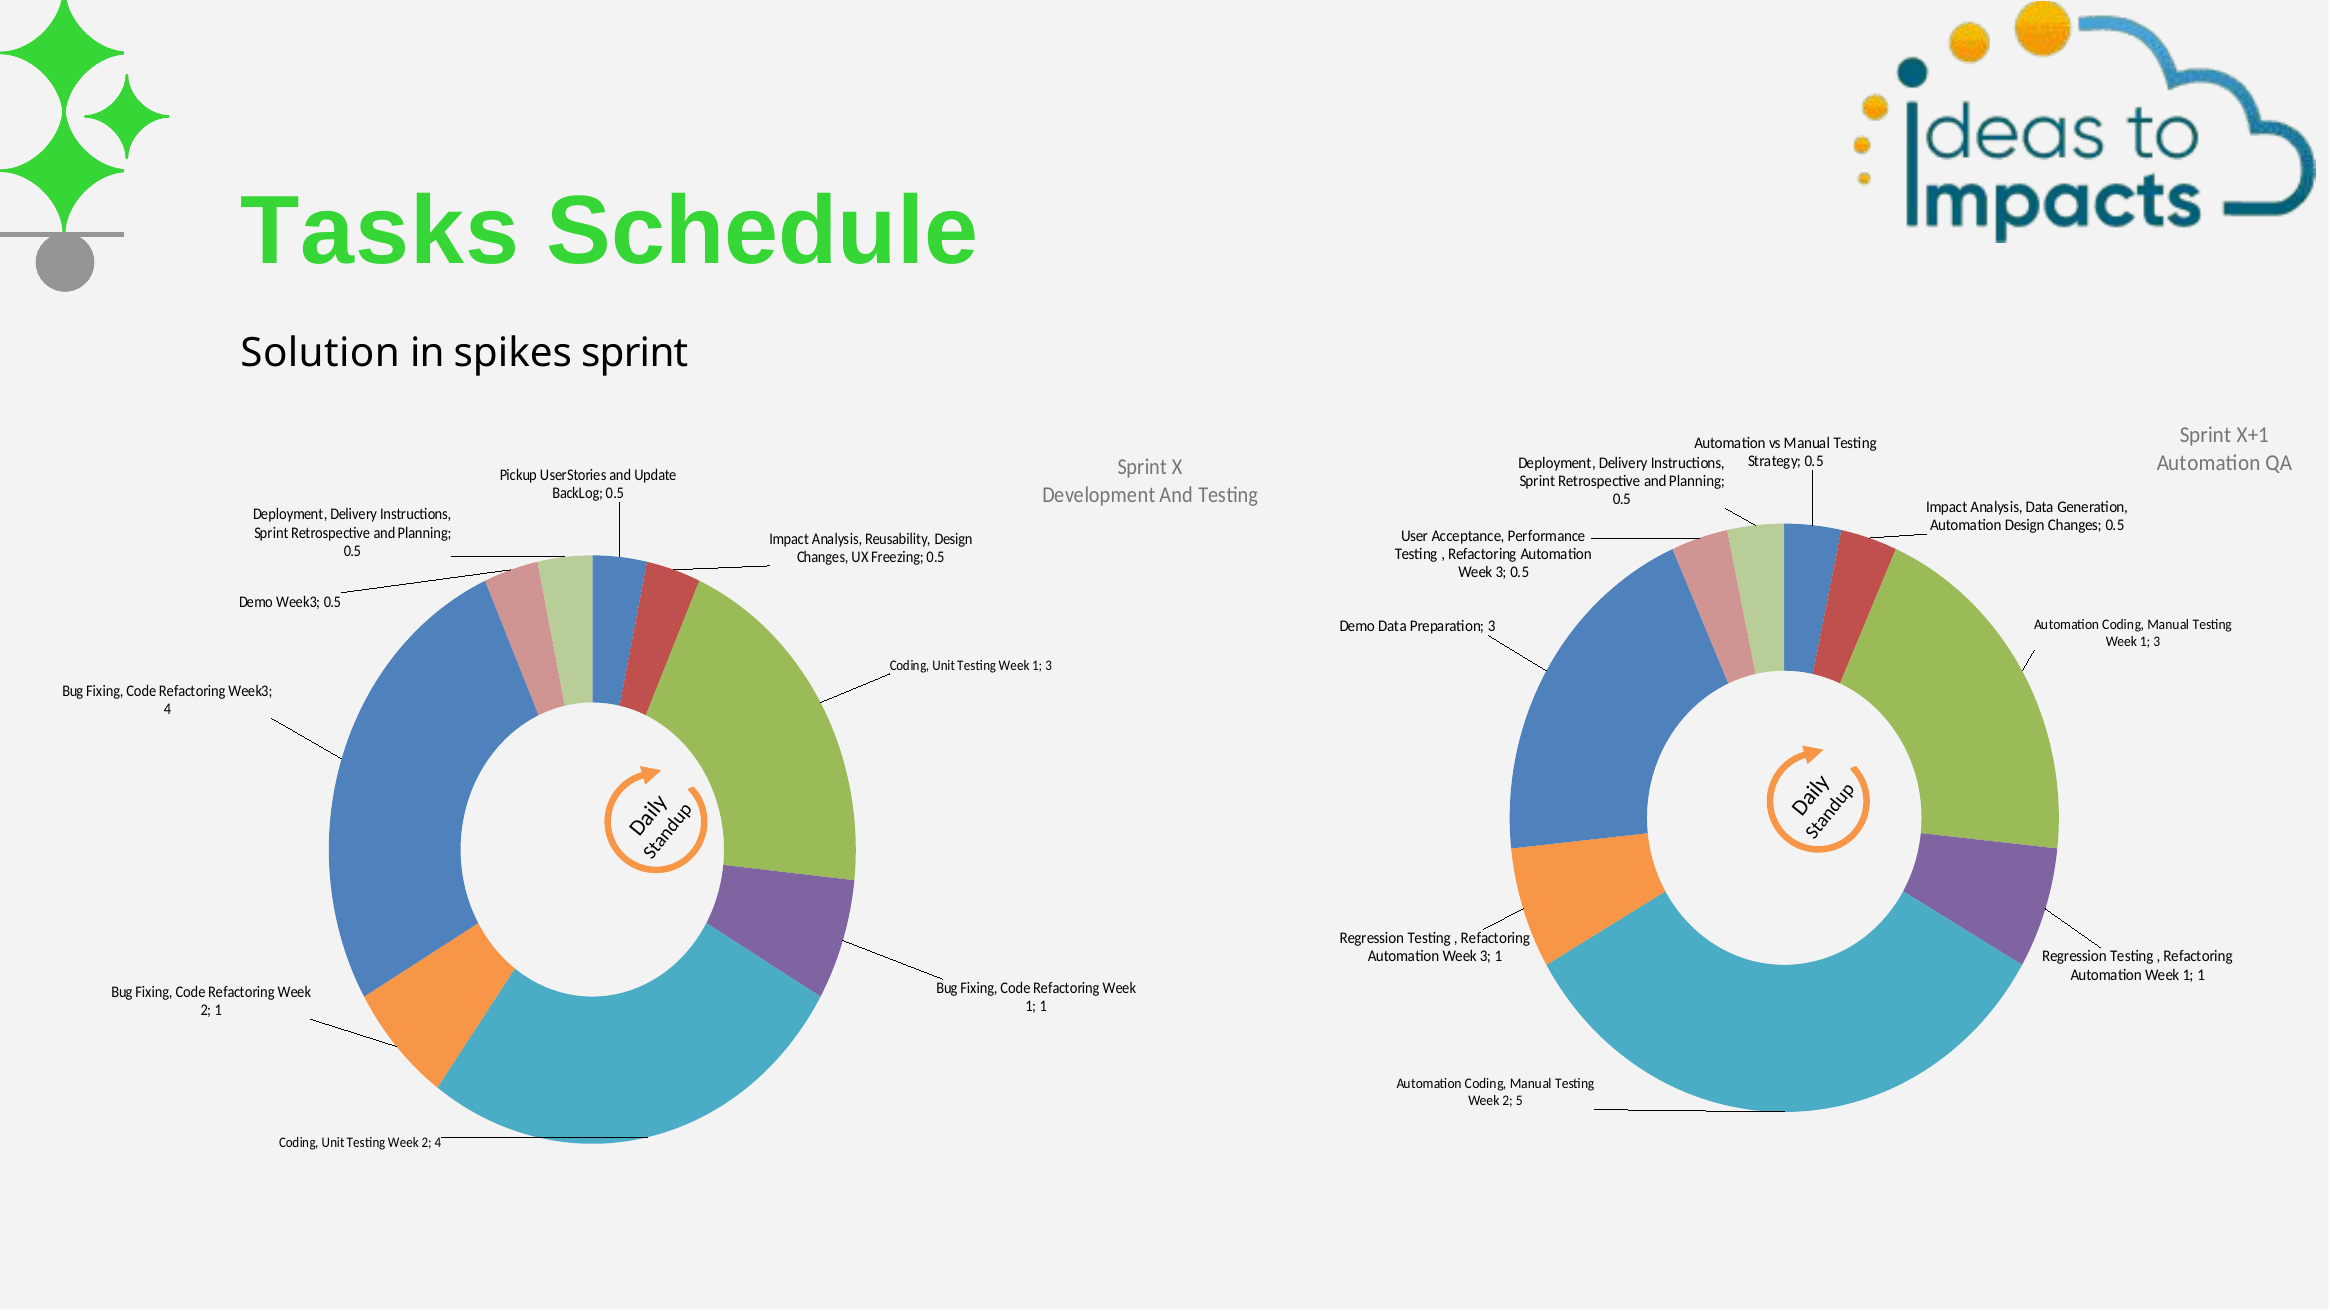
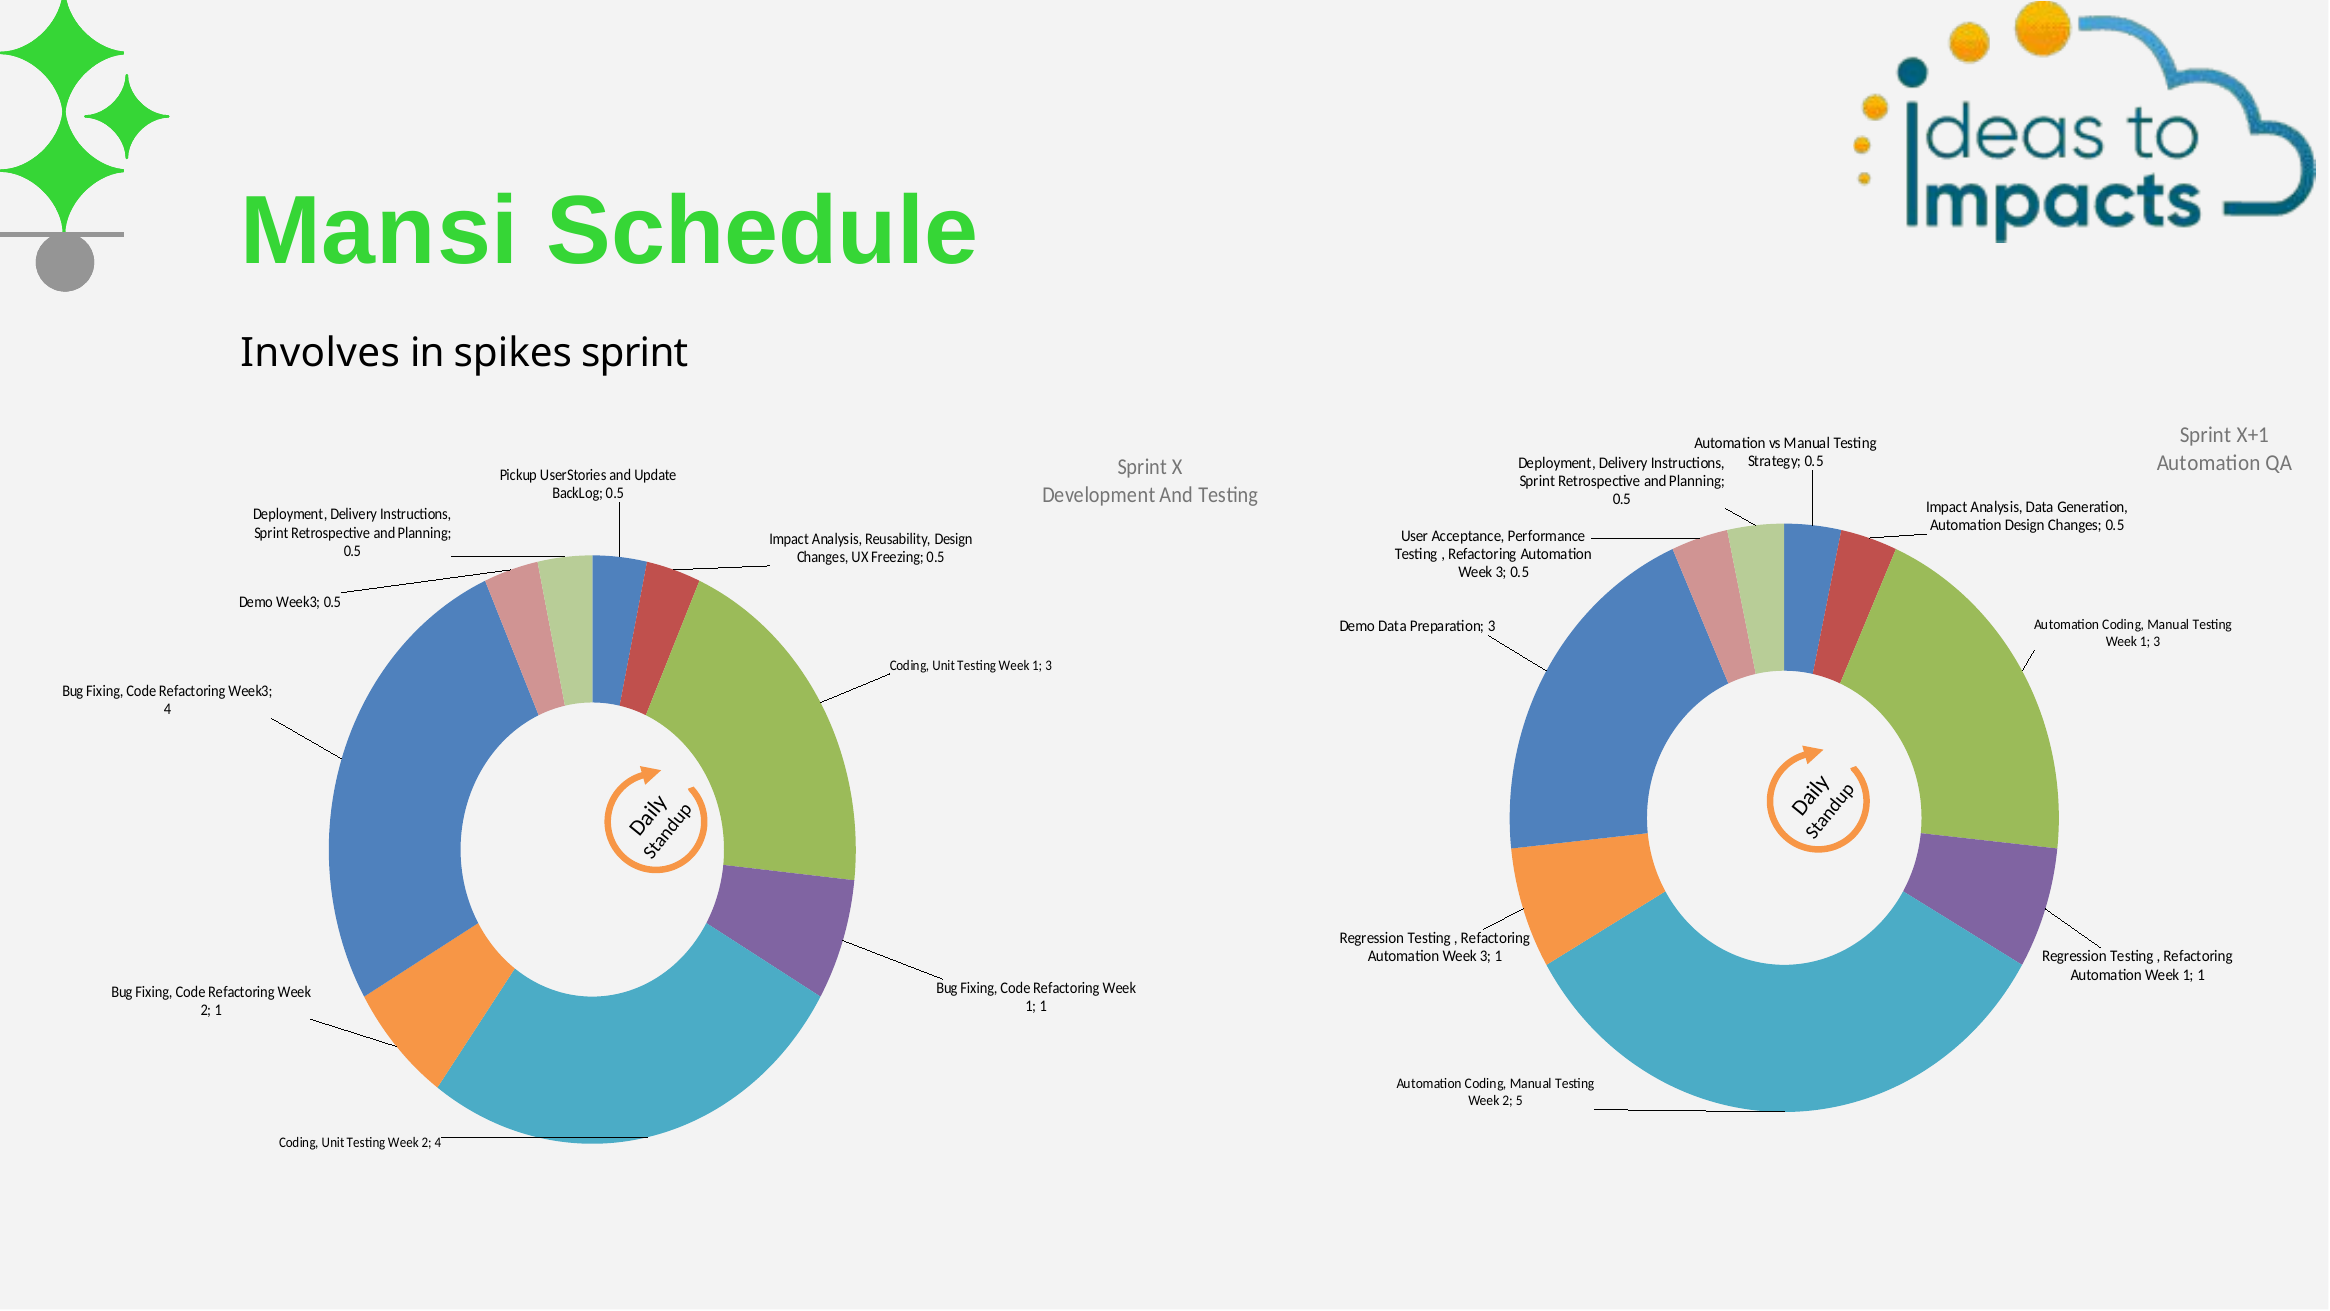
Tasks: Tasks -> Mansi (380, 232)
Solution: Solution -> Involves (320, 353)
